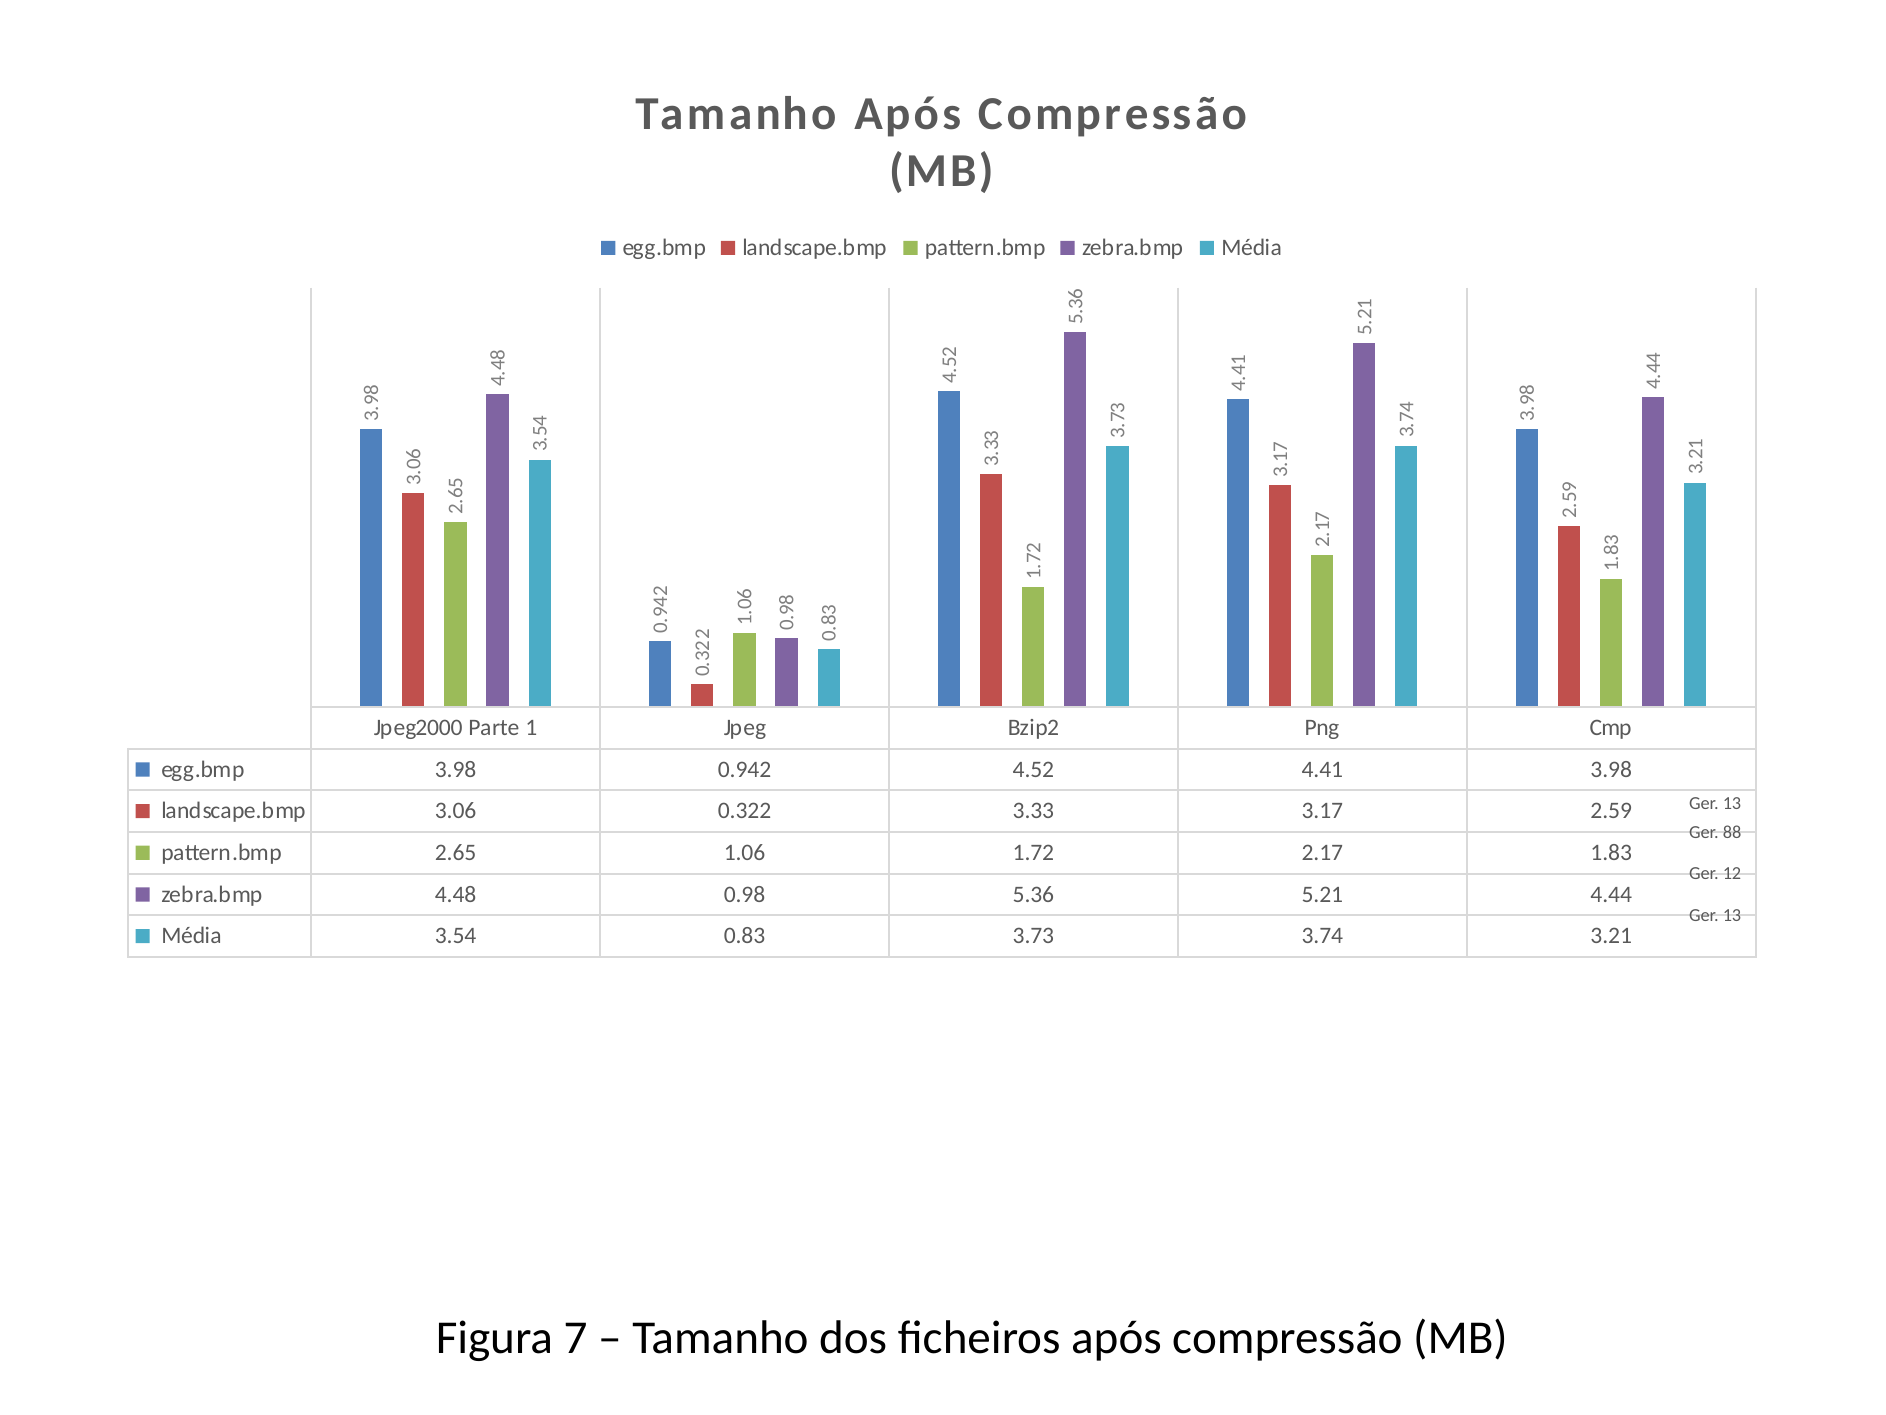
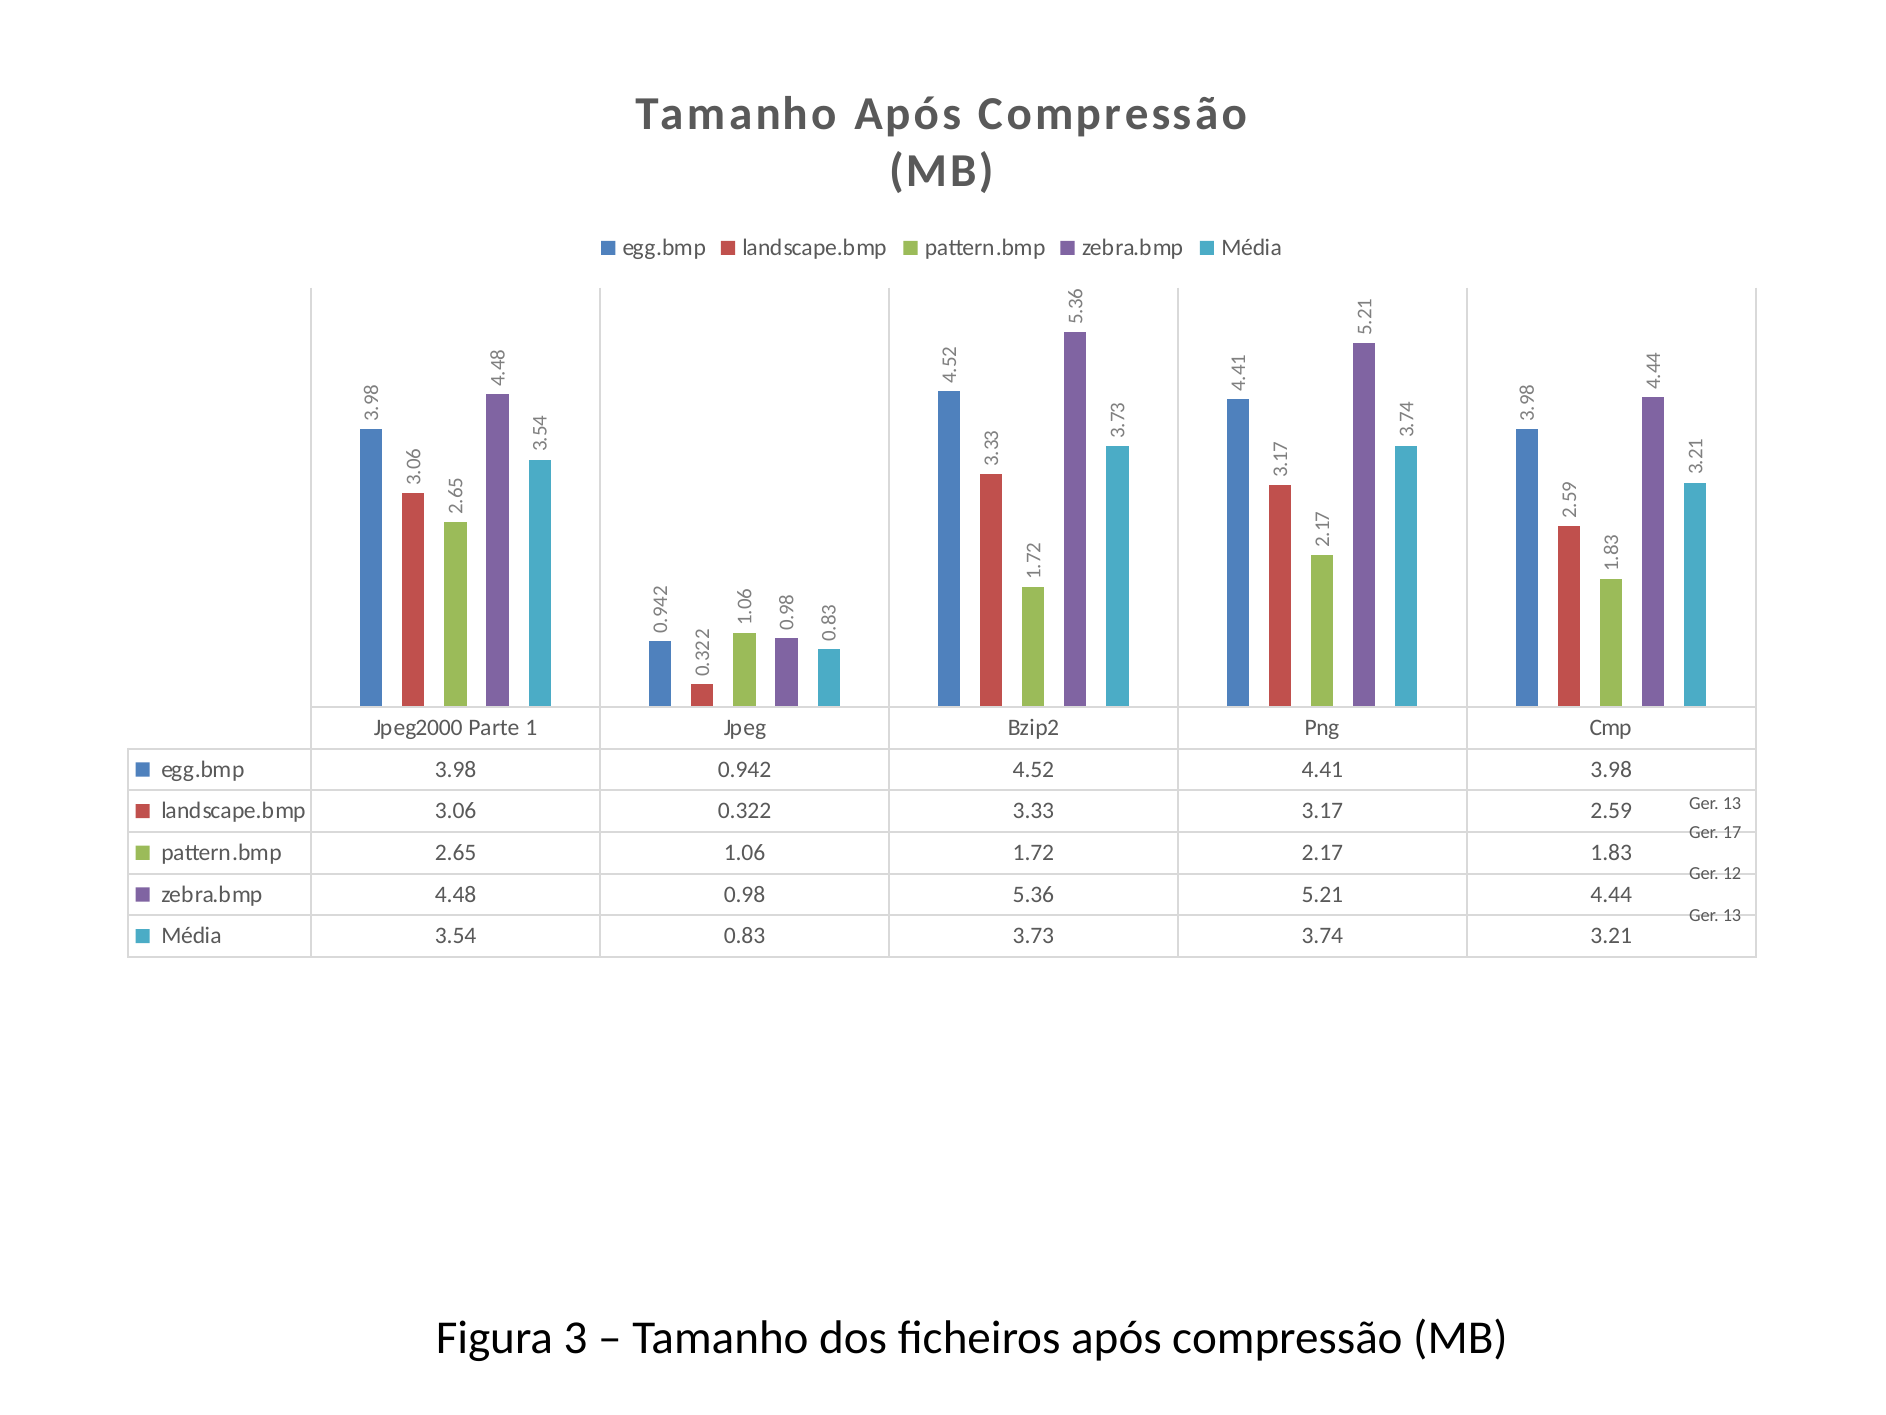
88: 88 -> 17 (1732, 833)
Figura 7: 7 -> 3 (576, 1337)
